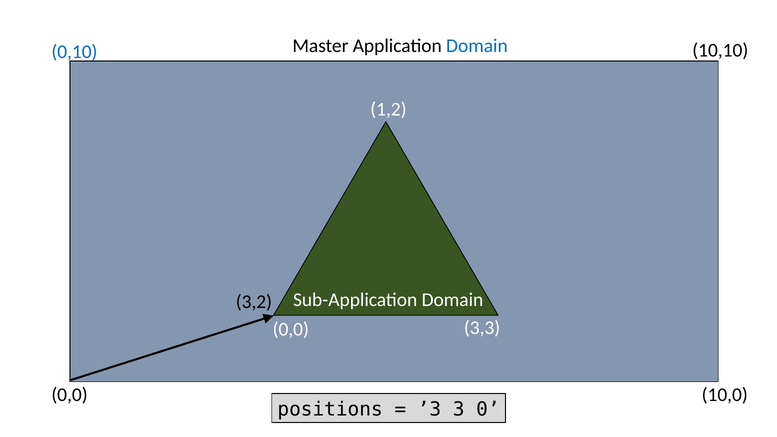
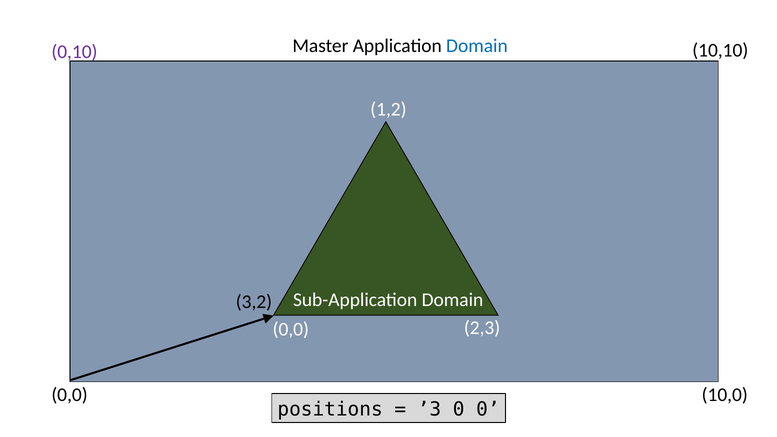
0,10 colour: blue -> purple (74, 52)
3,3: 3,3 -> 2,3 (482, 328)
’3 3: 3 -> 0 (459, 410)
